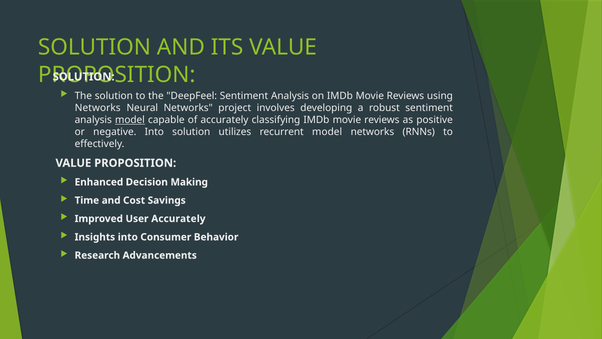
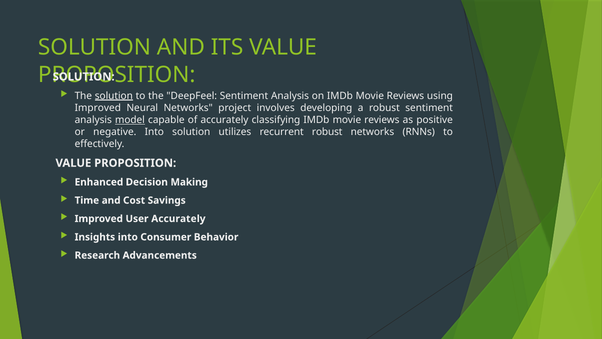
solution underline: none -> present (114, 96)
Networks: Networks -> Improved (98, 108)
recurrent model: model -> robust (327, 132)
